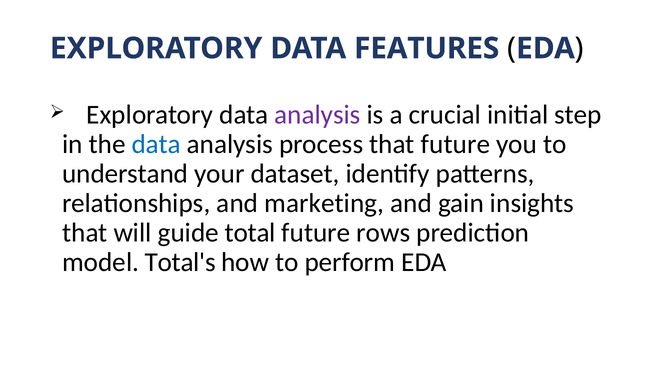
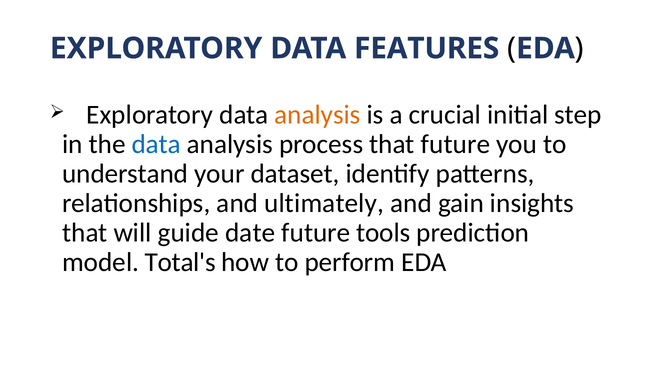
analysis colour: purple -> orange (317, 115)
marketing: marketing -> ultimately (324, 203)
total: total -> date (250, 233)
rows: rows -> tools (383, 233)
